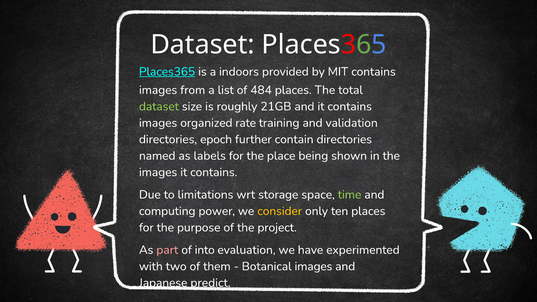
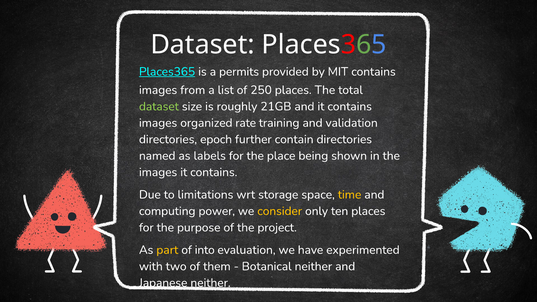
indoors: indoors -> permits (239, 72)
484: 484 -> 250 (261, 90)
time colour: light green -> yellow (350, 195)
part colour: pink -> yellow (167, 250)
Botanical images: images -> neither (313, 266)
Japanese predict: predict -> neither (211, 283)
